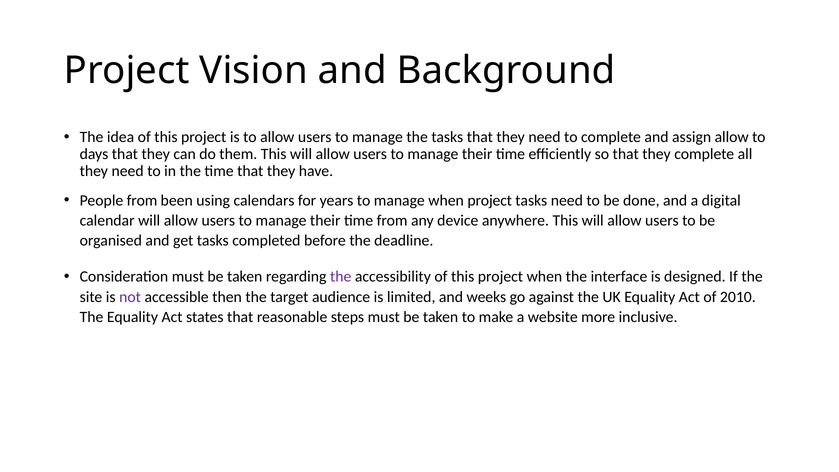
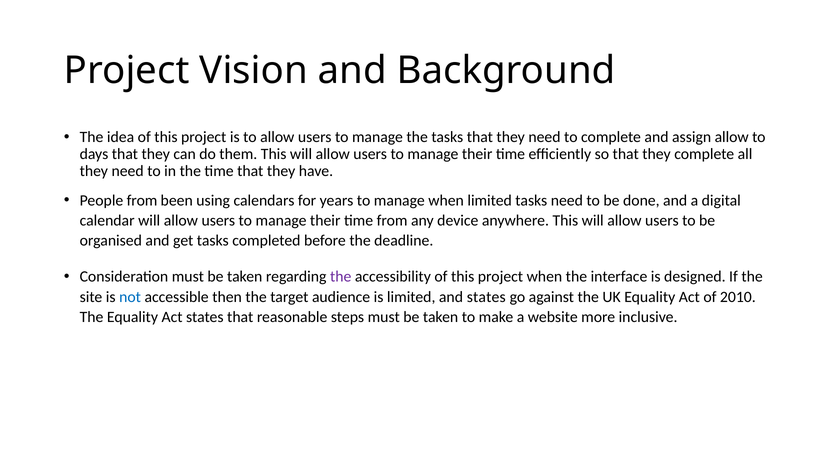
when project: project -> limited (490, 200)
not colour: purple -> blue (130, 297)
and weeks: weeks -> states (486, 297)
